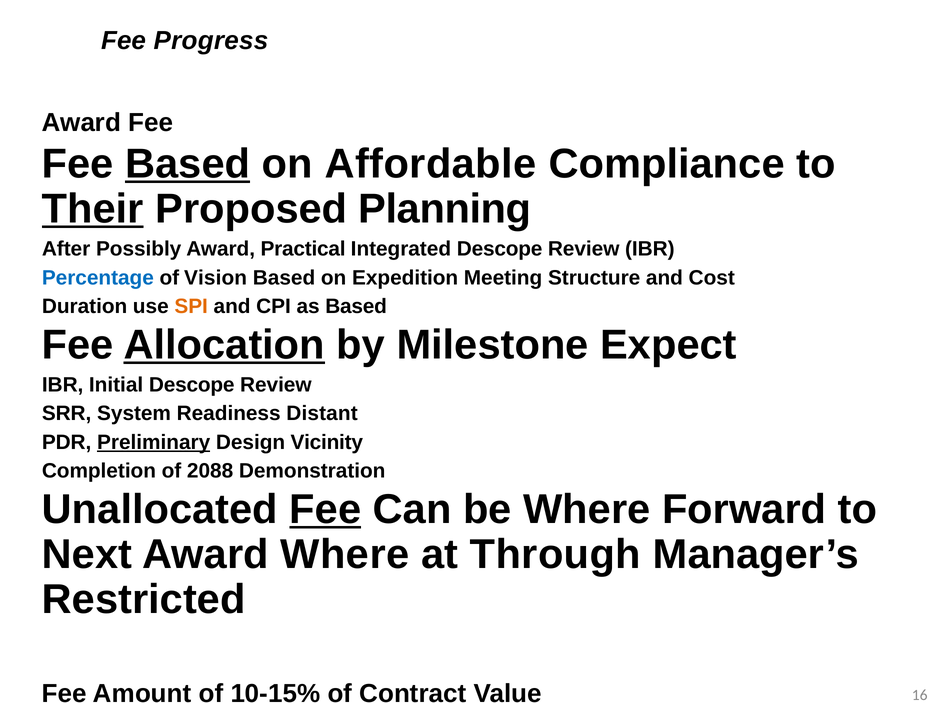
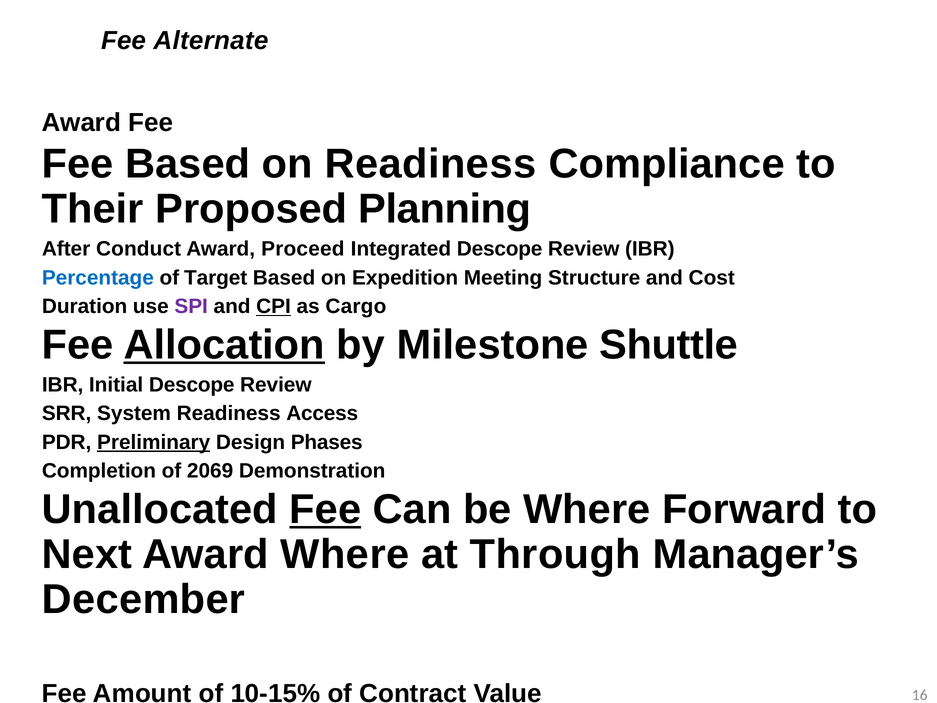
Progress: Progress -> Alternate (211, 41)
Based underline: present -> none (188, 164)
on Affordable: Affordable -> Readiness (430, 164)
Their underline: present -> none (93, 209)
Possibly: Possibly -> Conduct (139, 249)
Practical: Practical -> Proceed (303, 249)
Vision: Vision -> Target (216, 278)
SPI colour: orange -> purple (191, 306)
CPI underline: none -> present (274, 306)
as Based: Based -> Cargo (356, 306)
Expect: Expect -> Shuttle (669, 345)
Distant: Distant -> Access (322, 413)
Vicinity: Vicinity -> Phases (327, 442)
2088: 2088 -> 2069 (210, 471)
Restricted: Restricted -> December (144, 599)
